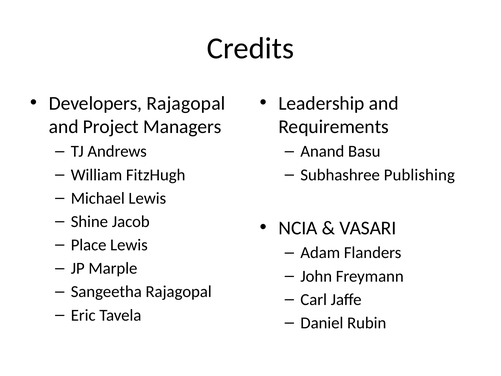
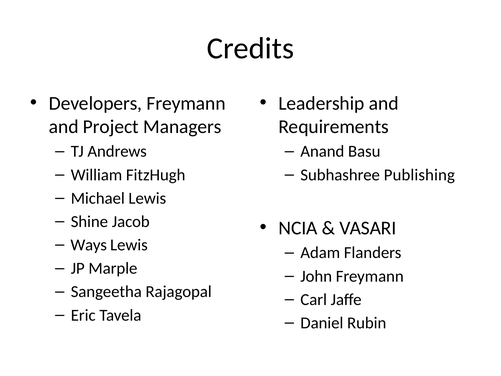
Developers Rajagopal: Rajagopal -> Freymann (186, 103)
Place: Place -> Ways (89, 245)
